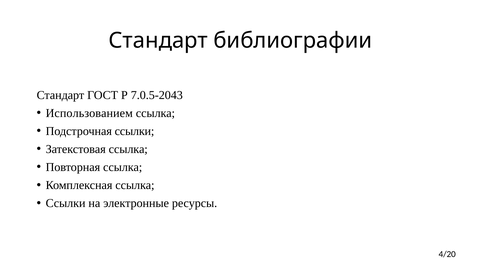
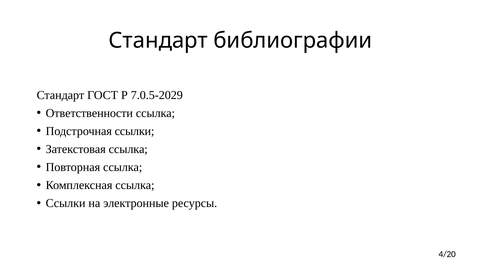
7.0.5-2043: 7.0.5-2043 -> 7.0.5-2029 (157, 95)
Использованием: Использованием -> Ответственности (89, 113)
